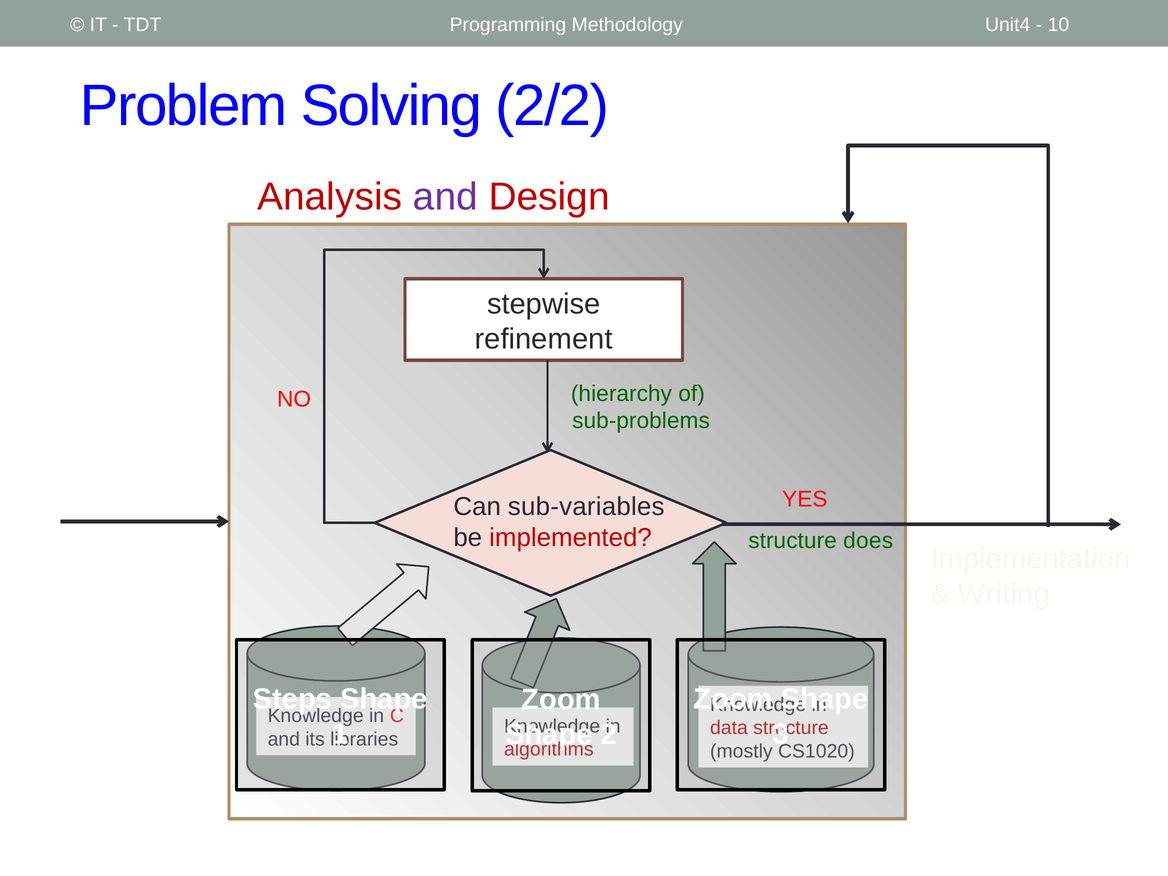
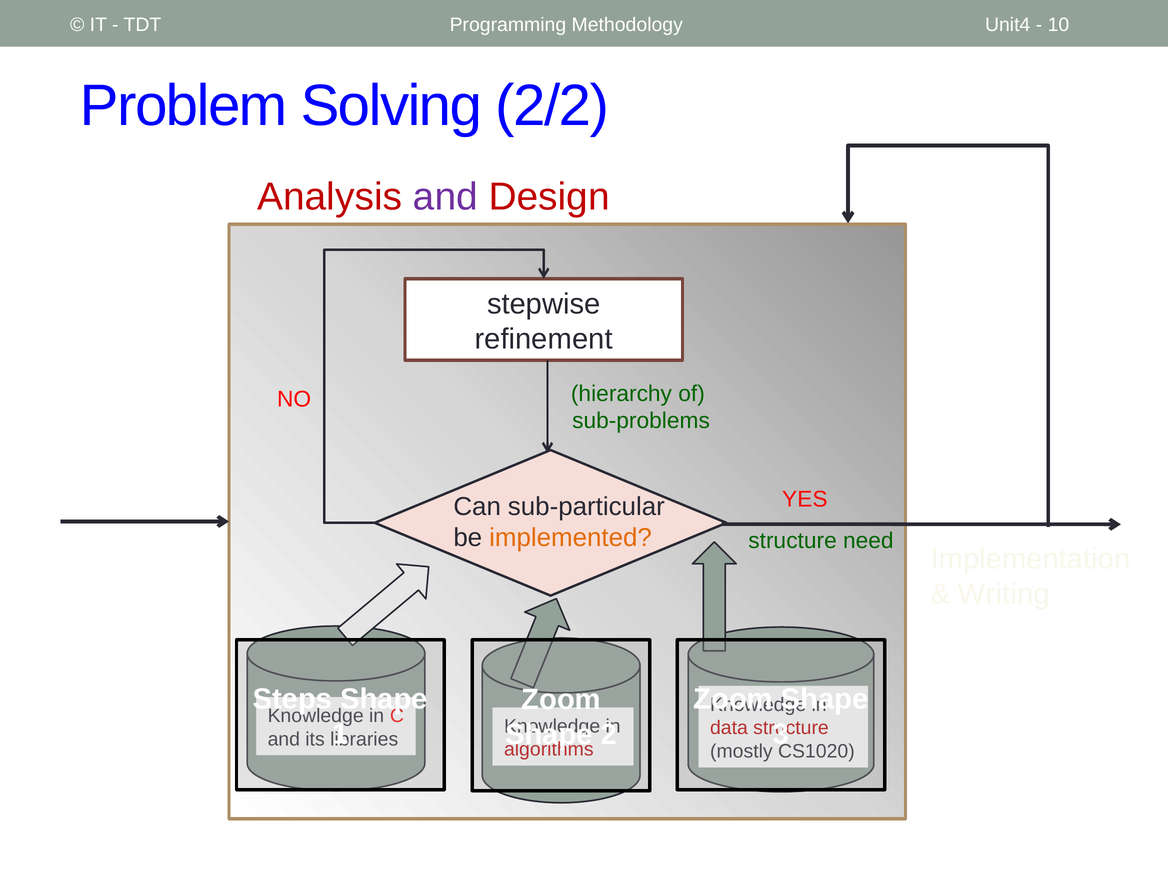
sub-variables: sub-variables -> sub-particular (586, 507)
implemented colour: red -> orange (571, 538)
does: does -> need (868, 541)
